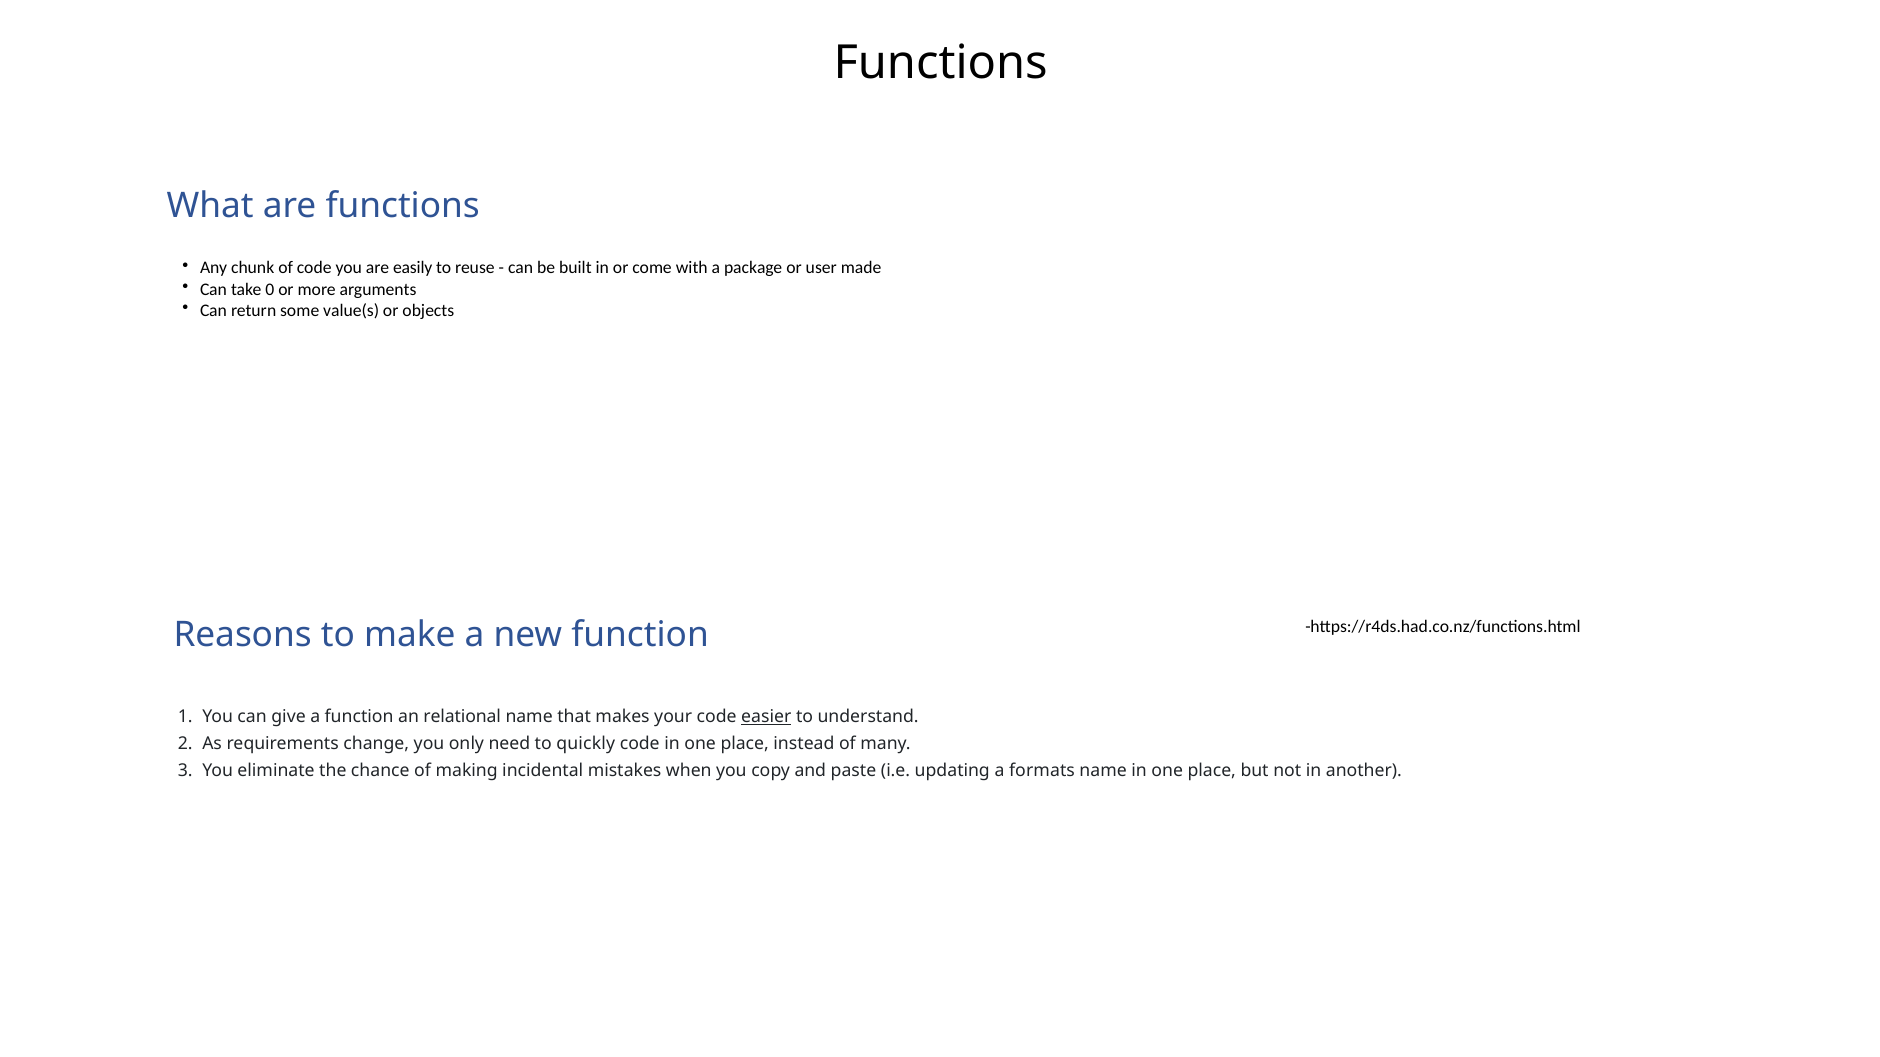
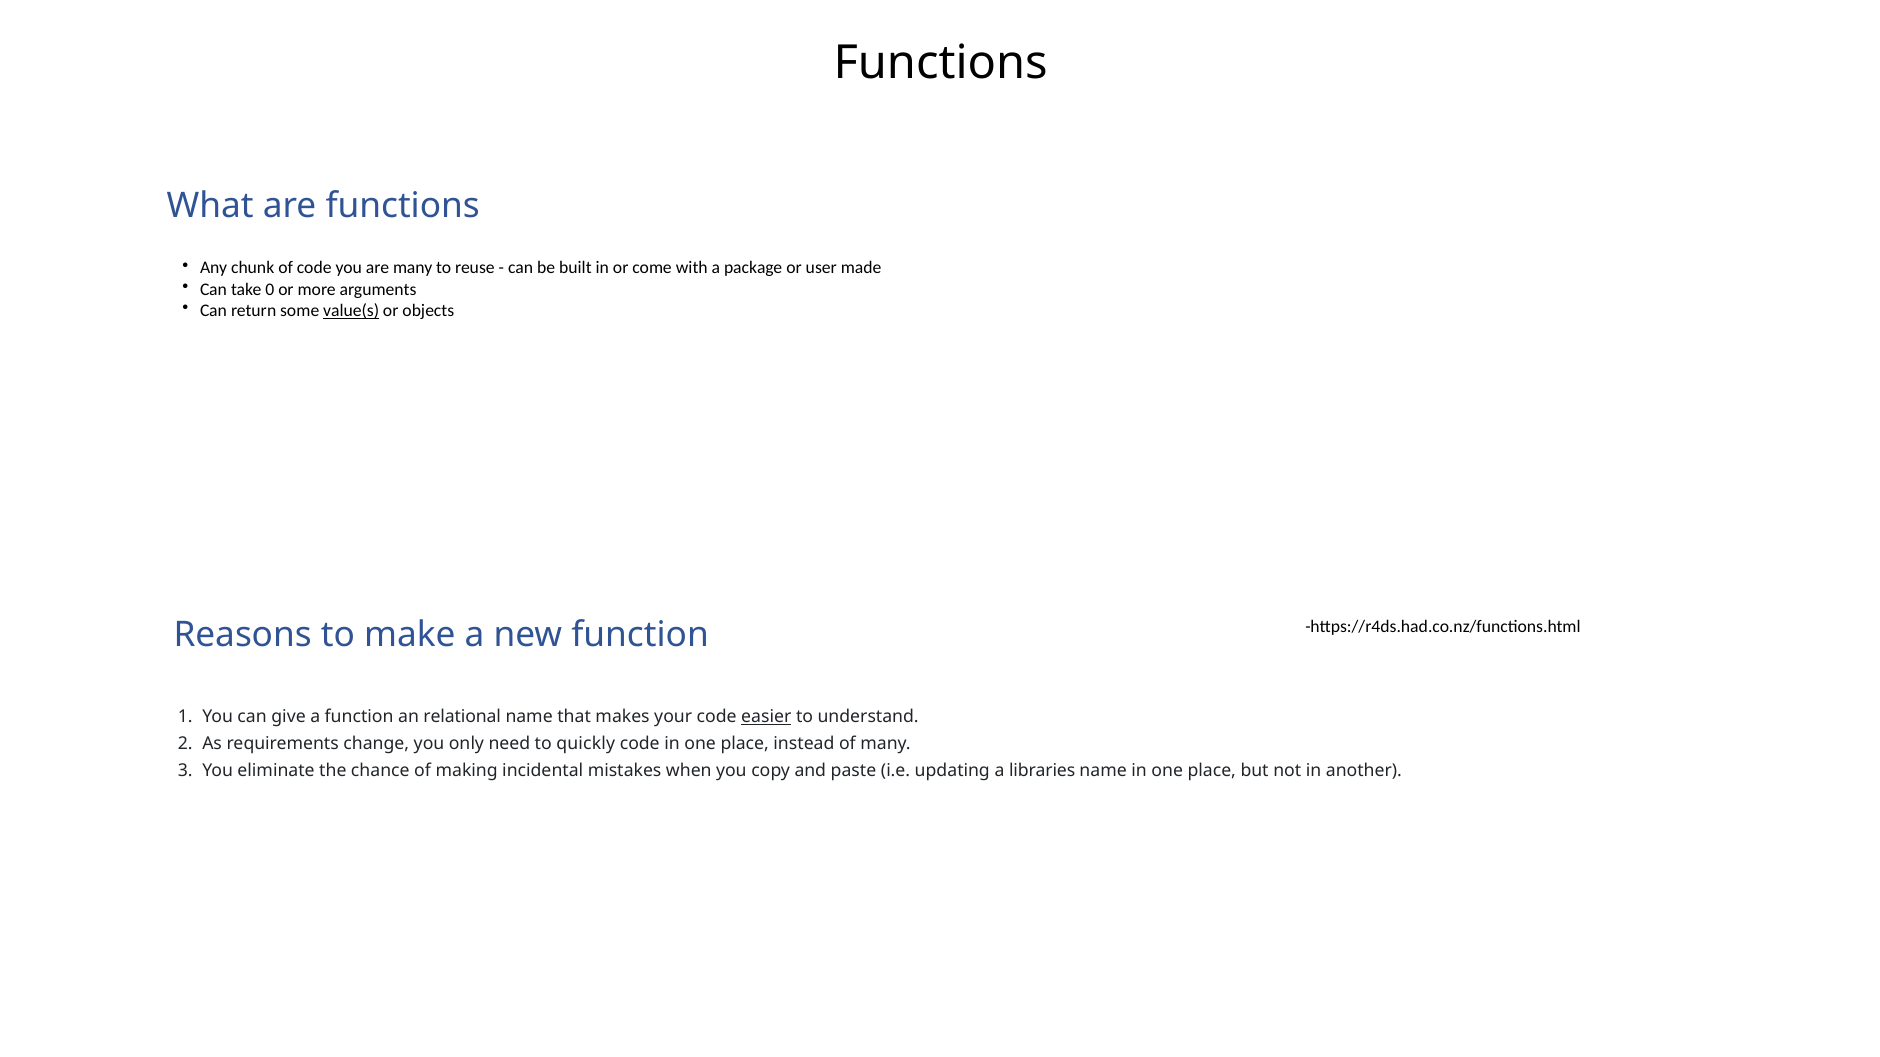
are easily: easily -> many (413, 268)
value(s underline: none -> present (351, 311)
formats: formats -> libraries (1042, 771)
